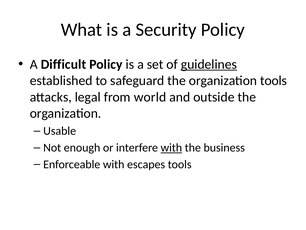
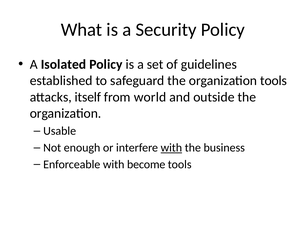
Difficult: Difficult -> Isolated (64, 64)
guidelines underline: present -> none (209, 64)
legal: legal -> itself (88, 97)
escapes: escapes -> become (146, 164)
